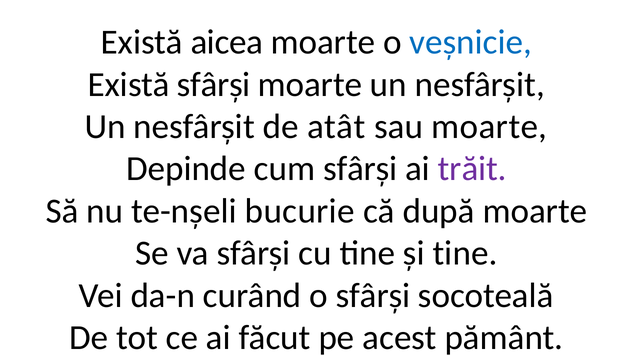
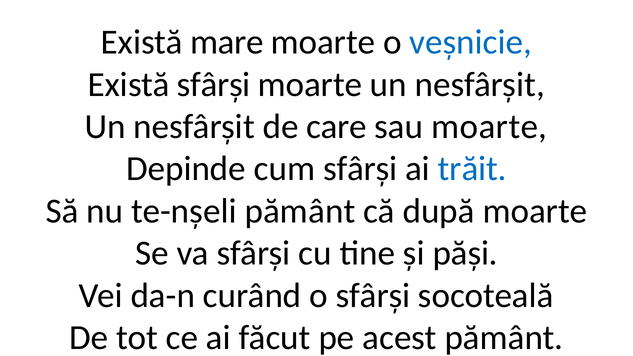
aicea: aicea -> mare (227, 42)
atât: atât -> care (337, 127)
trăit colour: purple -> blue (472, 169)
te-nșeli bucurie: bucurie -> pământ (300, 211)
și tine: tine -> păși (465, 253)
